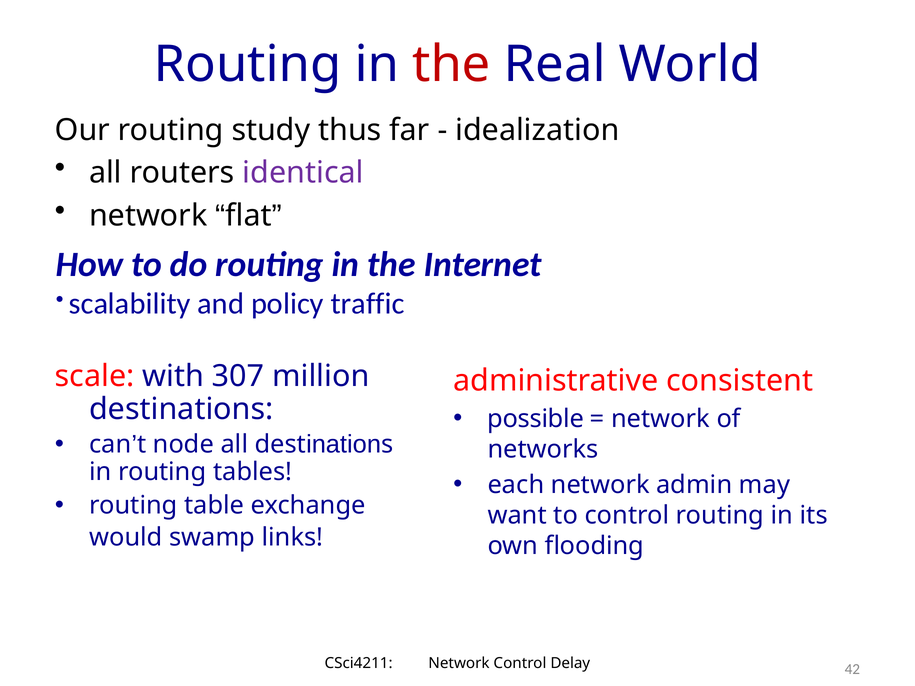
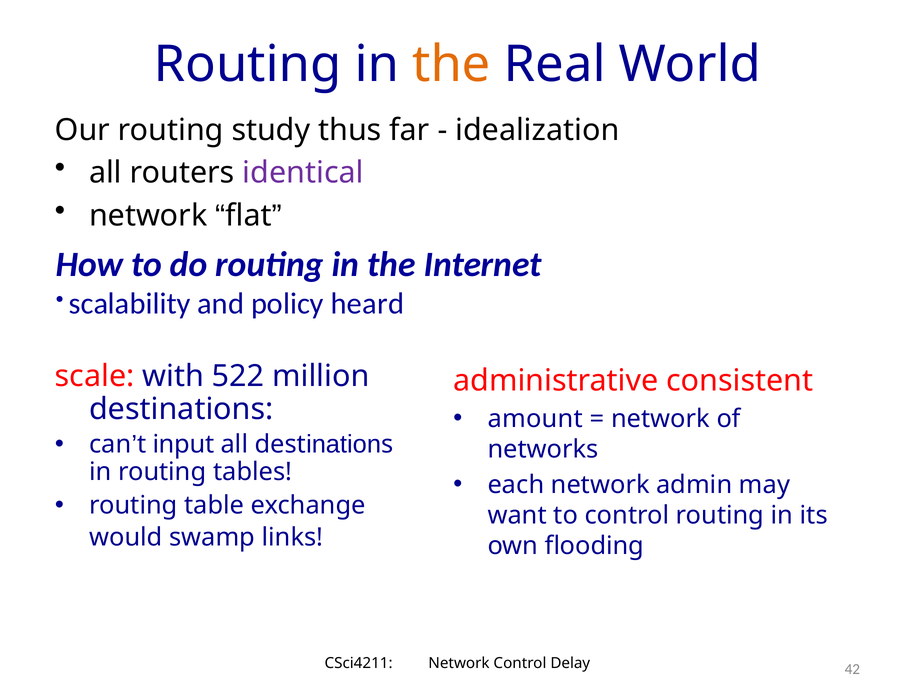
the colour: red -> orange (451, 65)
traffic: traffic -> heard (367, 304)
307: 307 -> 522 (238, 376)
possible: possible -> amount (535, 419)
node: node -> input (184, 445)
